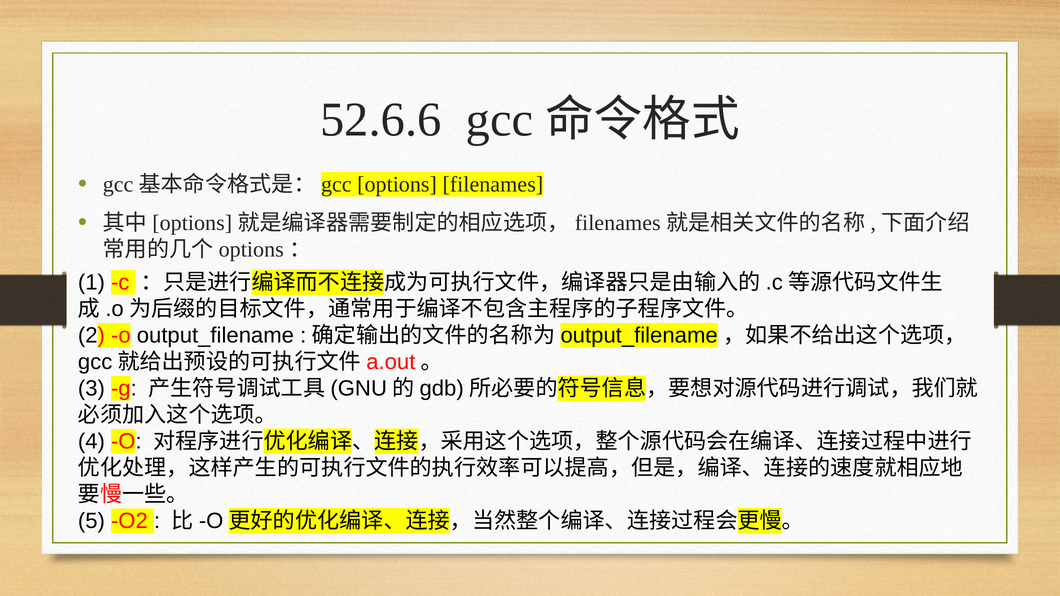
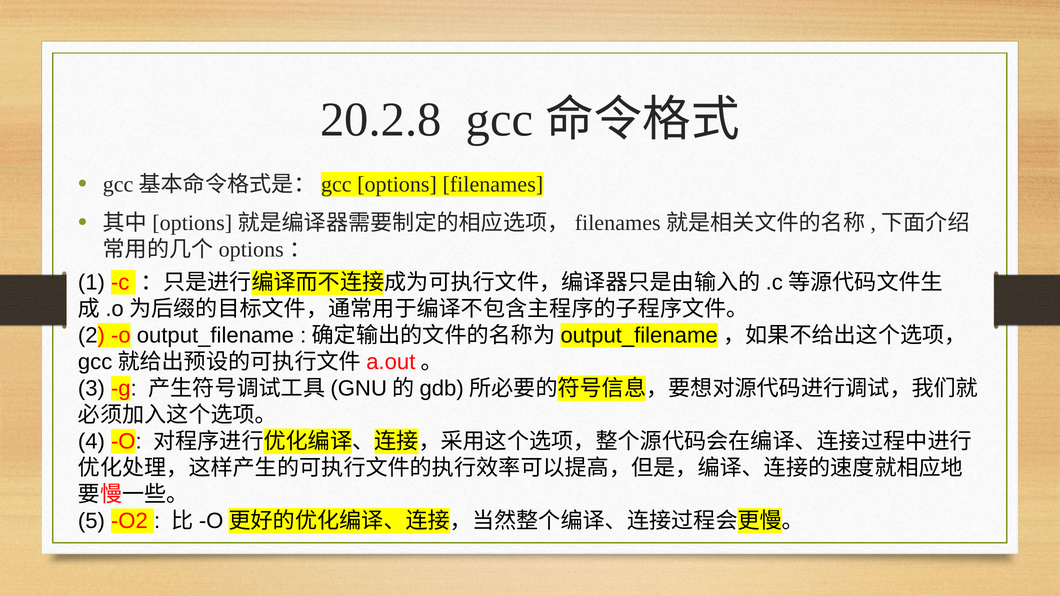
52.6.6: 52.6.6 -> 20.2.8 (381, 120)
